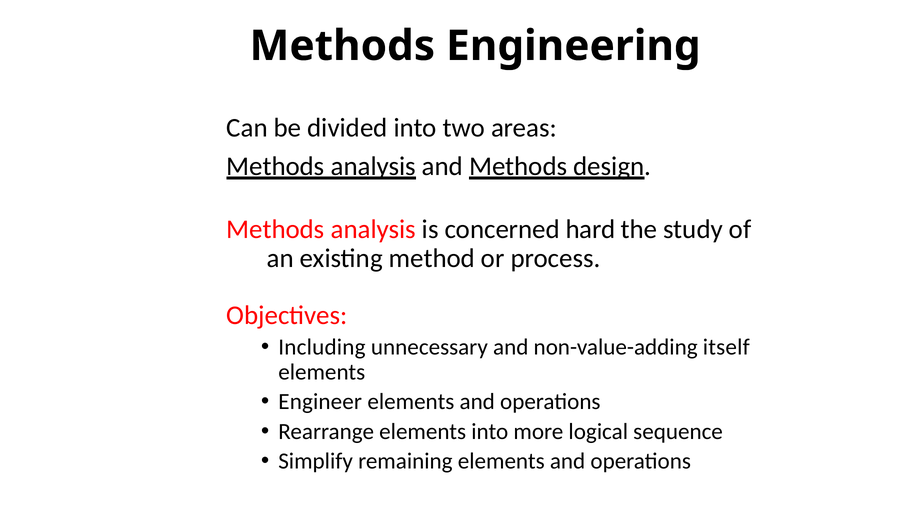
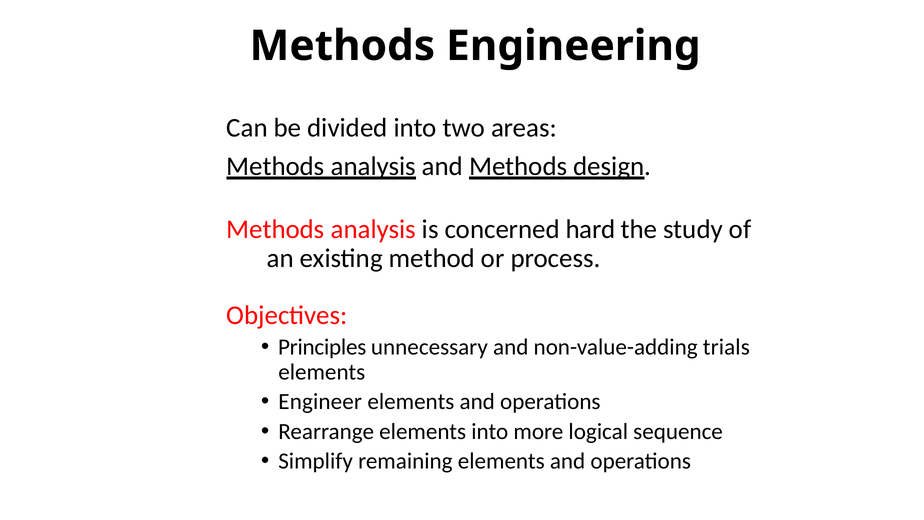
Including: Including -> Principles (322, 347)
itself: itself -> trials (726, 347)
